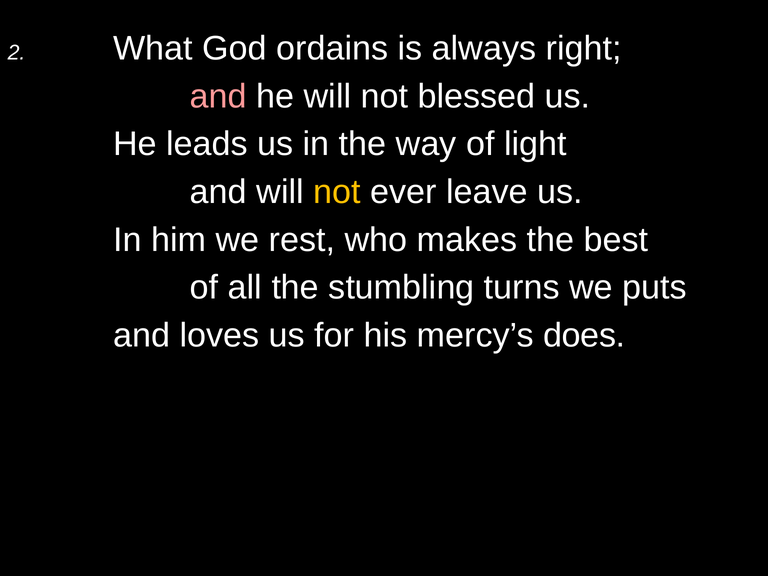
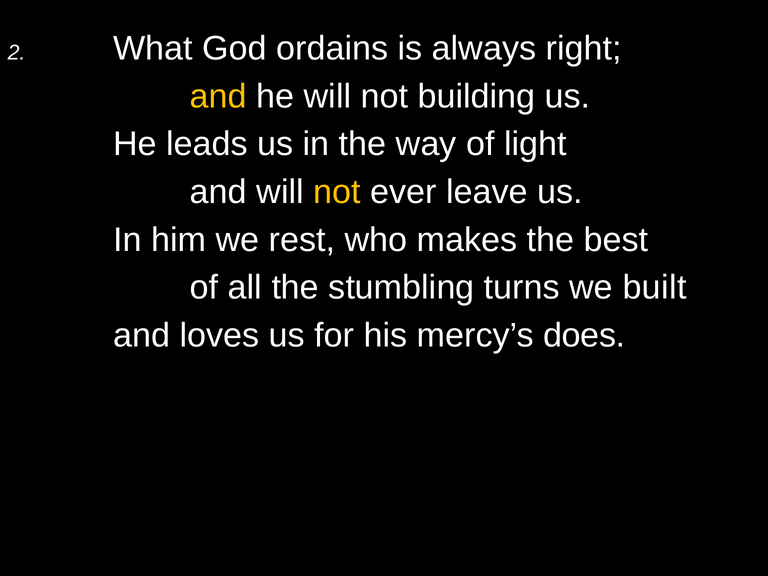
and colour: pink -> yellow (218, 96)
blessed: blessed -> building (476, 96)
puts: puts -> built (655, 288)
